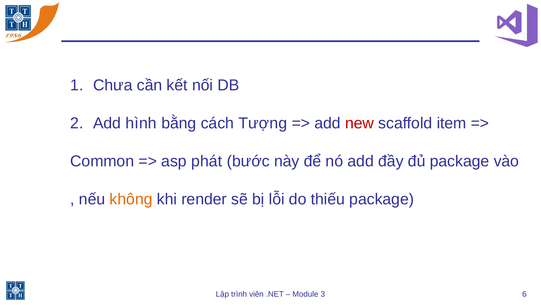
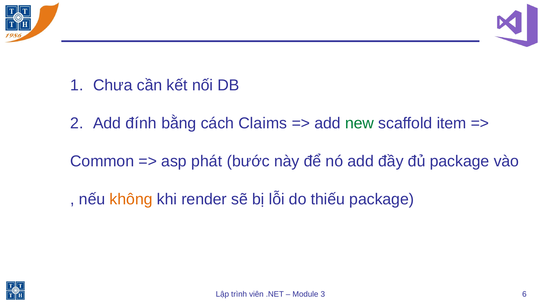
hình: hình -> đính (141, 123)
Tượng: Tượng -> Claims (263, 123)
new colour: red -> green (360, 123)
